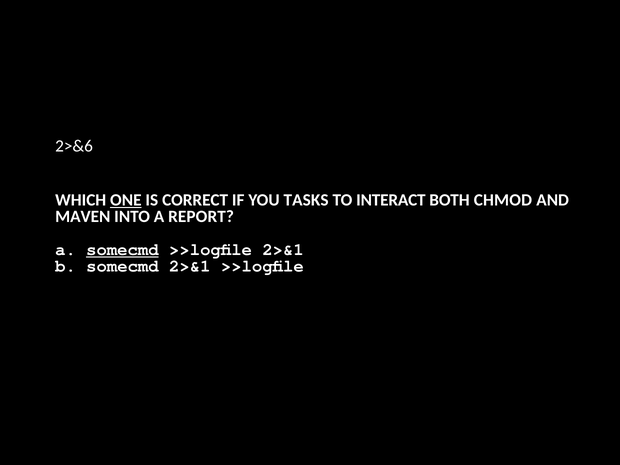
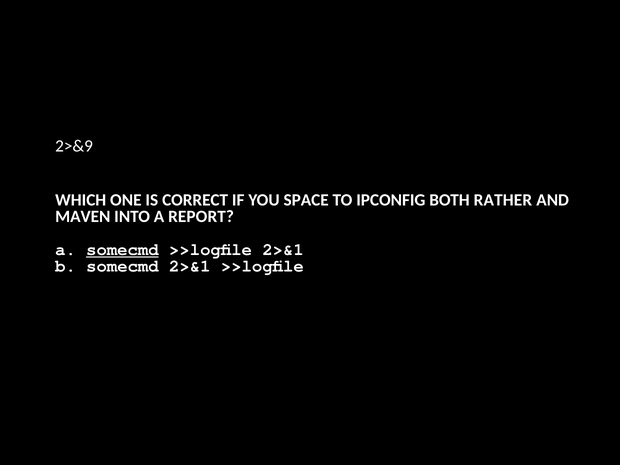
2>&6: 2>&6 -> 2>&9 (74, 146)
ONE underline: present -> none (126, 200)
TASKS: TASKS -> SPACE (306, 200)
INTERACT: INTERACT -> IPCONFIG (391, 200)
CHMOD: CHMOD -> RATHER (503, 200)
